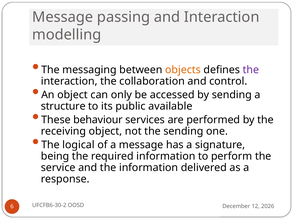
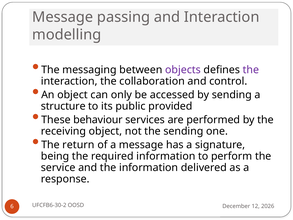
objects colour: orange -> purple (183, 70)
available: available -> provided (170, 106)
logical: logical -> return (78, 145)
